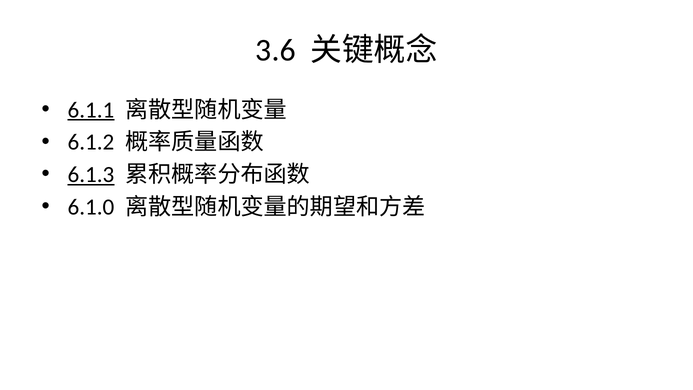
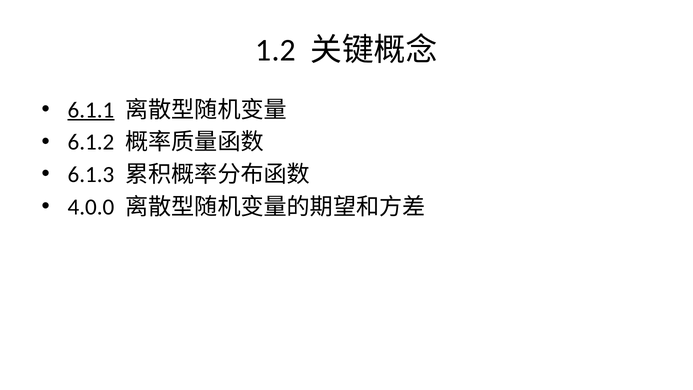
3.6: 3.6 -> 1.2 (276, 50)
6.1.3 underline: present -> none (91, 175)
6.1.0: 6.1.0 -> 4.0.0 (91, 207)
